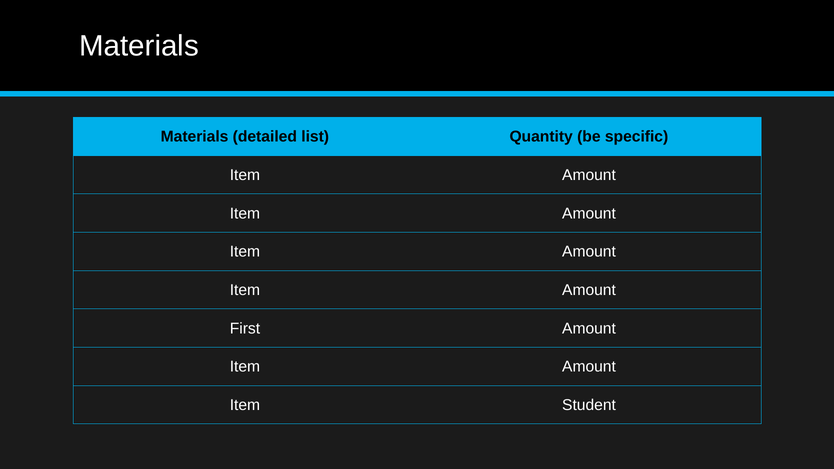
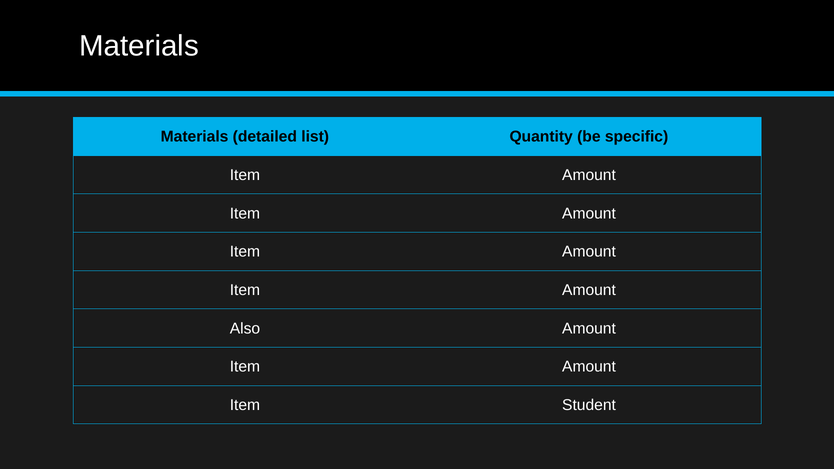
First: First -> Also (245, 328)
